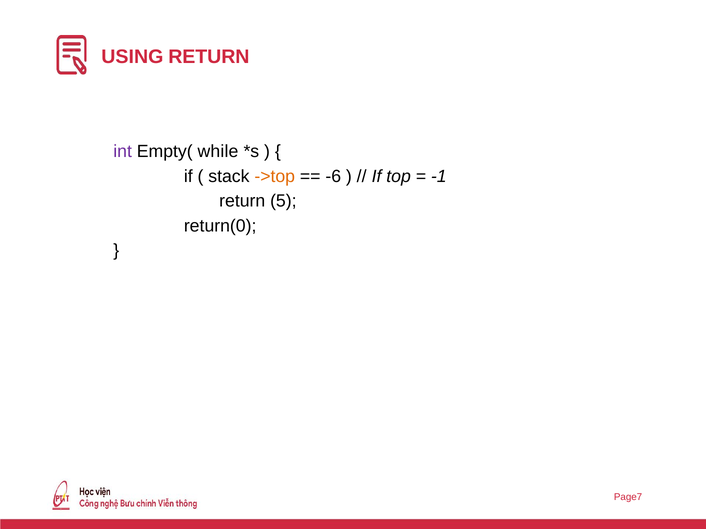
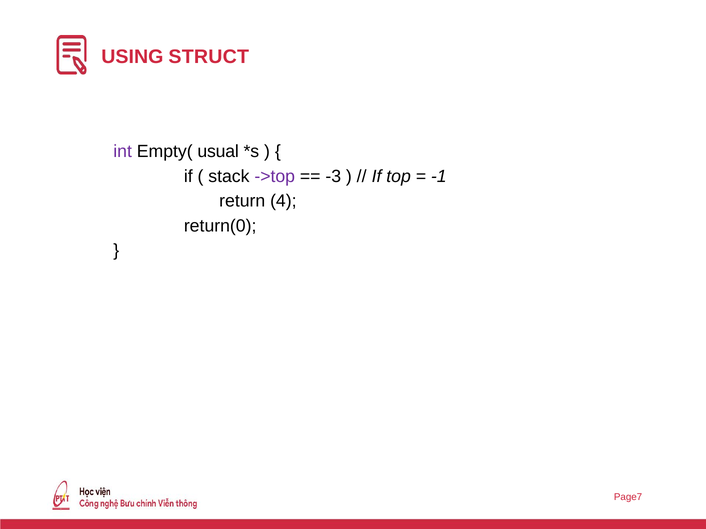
USING RETURN: RETURN -> STRUCT (209, 57)
while: while -> usual (218, 152)
->top colour: orange -> purple (275, 176)
-6: -6 -> -3 (333, 176)
5: 5 -> 4 (283, 201)
